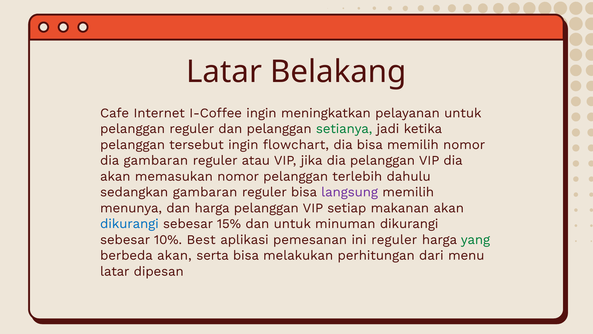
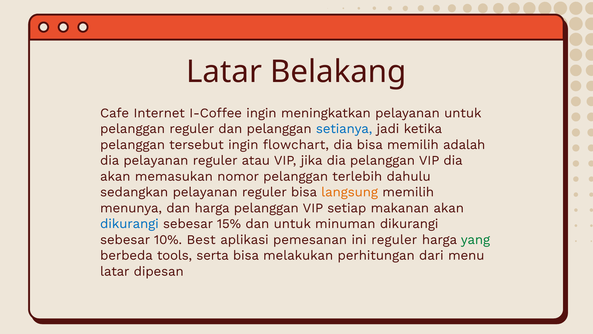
setianya colour: green -> blue (344, 129)
memilih nomor: nomor -> adalah (464, 145)
dia gambaran: gambaran -> pelayanan (156, 160)
sedangkan gambaran: gambaran -> pelayanan (205, 192)
langsung colour: purple -> orange (350, 192)
berbeda akan: akan -> tools (174, 255)
